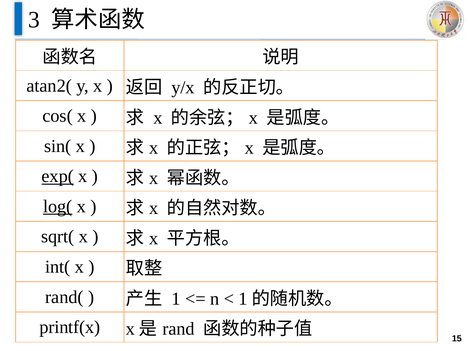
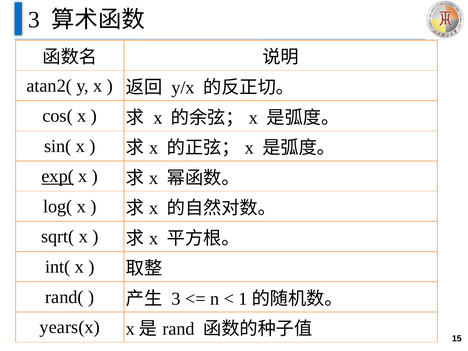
log( underline: present -> none (58, 206)
1: 1 -> 3 (176, 299)
printf(x: printf(x -> years(x (70, 327)
